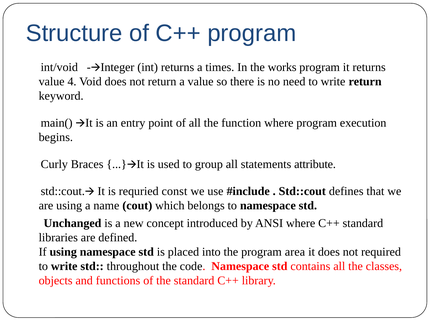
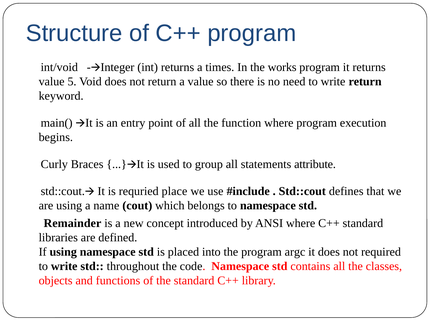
4: 4 -> 5 (72, 82)
const: const -> place (174, 192)
Unchanged: Unchanged -> Remainder (72, 224)
area: area -> argc (295, 252)
